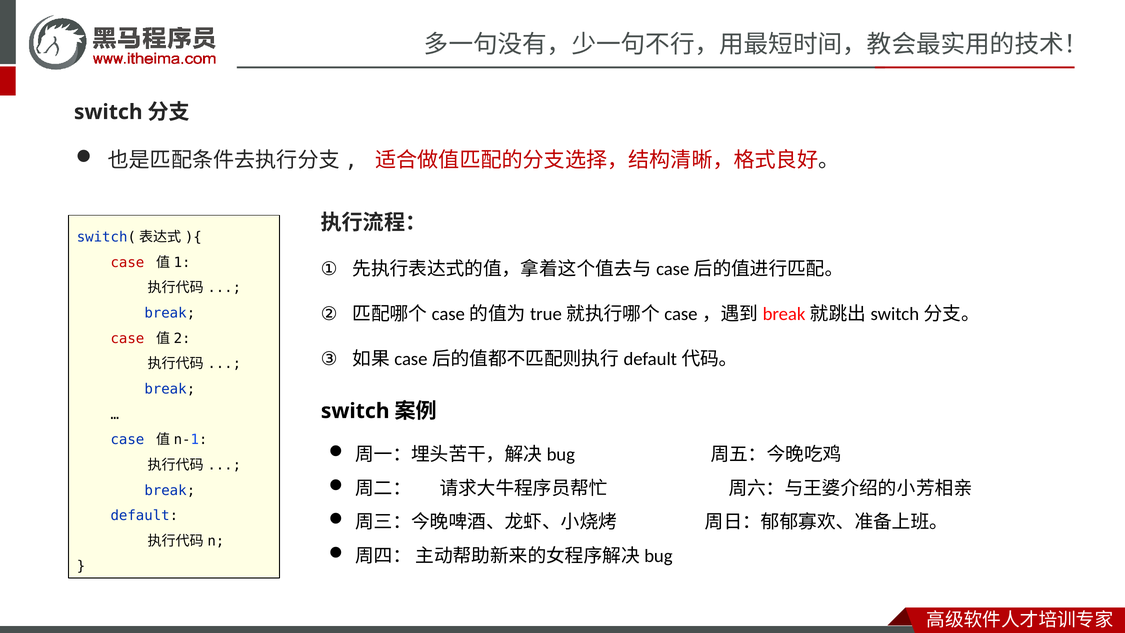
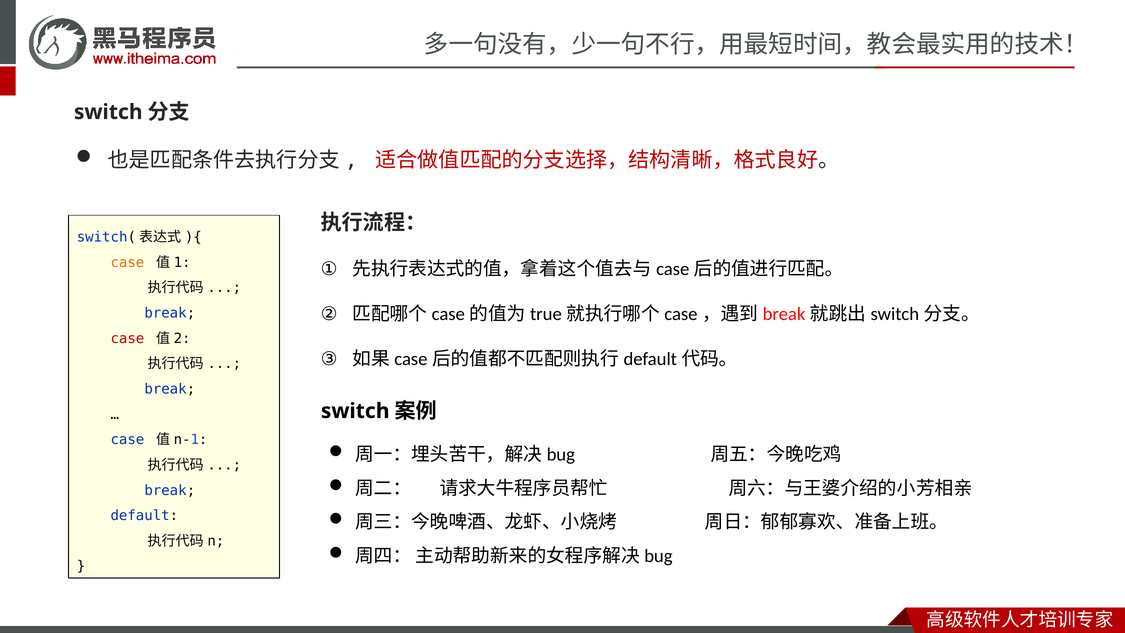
case colour: red -> orange (127, 262)
